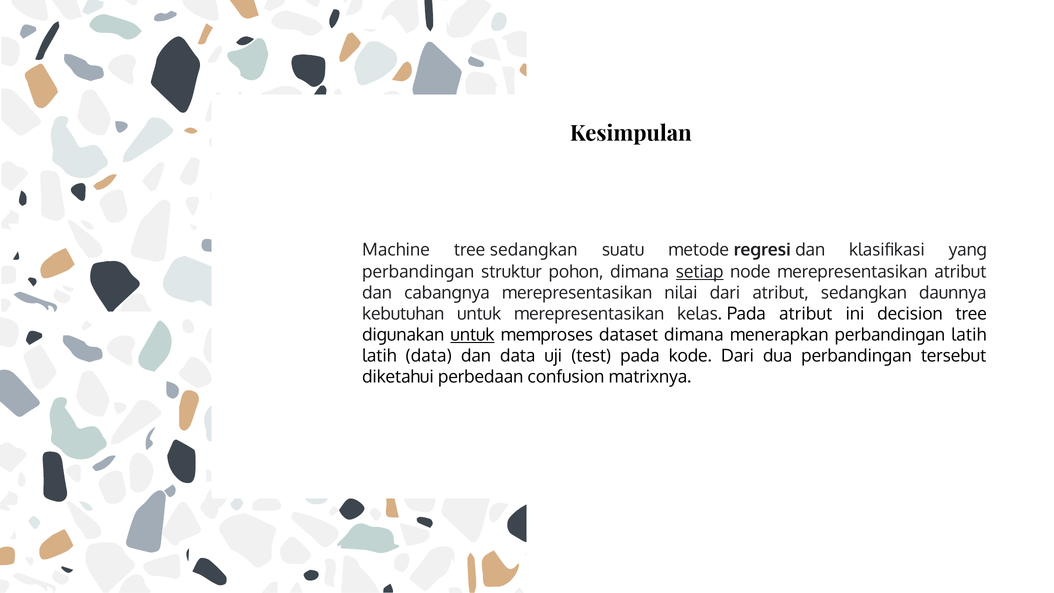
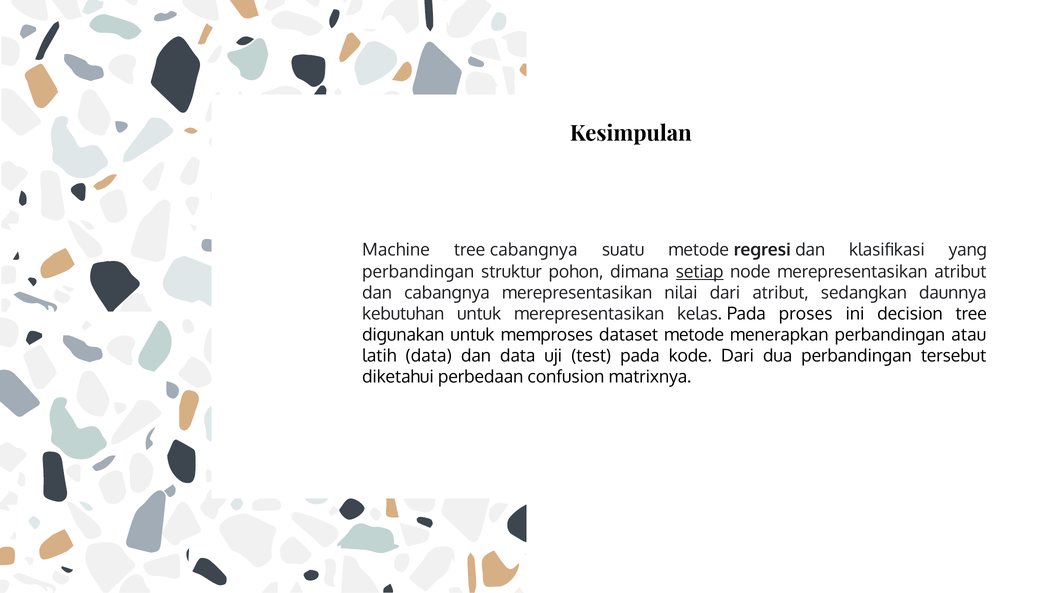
tree sedangkan: sedangkan -> cabangnya (534, 250)
Pada atribut: atribut -> proses (806, 314)
untuk underline: present -> none (472, 335)
dataset dimana: dimana -> metode (694, 335)
perbandingan latih: latih -> atau (969, 335)
